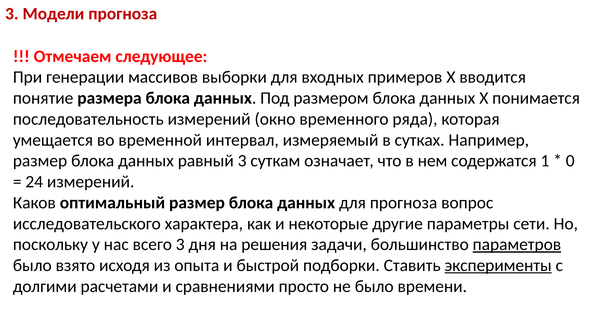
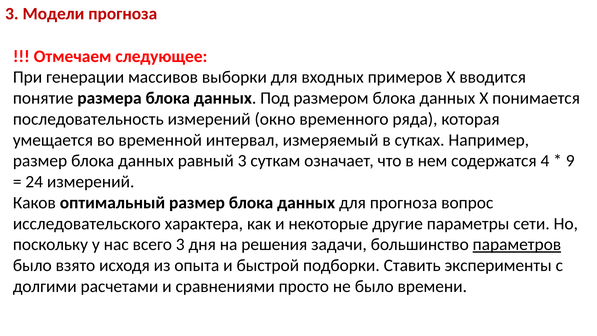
1: 1 -> 4 (545, 161)
0: 0 -> 9 (570, 161)
эксперименты underline: present -> none (498, 265)
